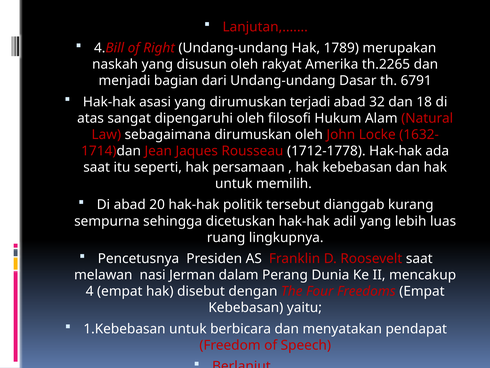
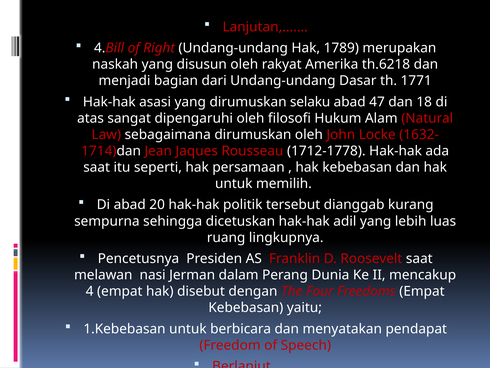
th.2265: th.2265 -> th.6218 (386, 64)
6791: 6791 -> 1771 (416, 81)
terjadi: terjadi -> selaku (310, 102)
32: 32 -> 47 (377, 102)
